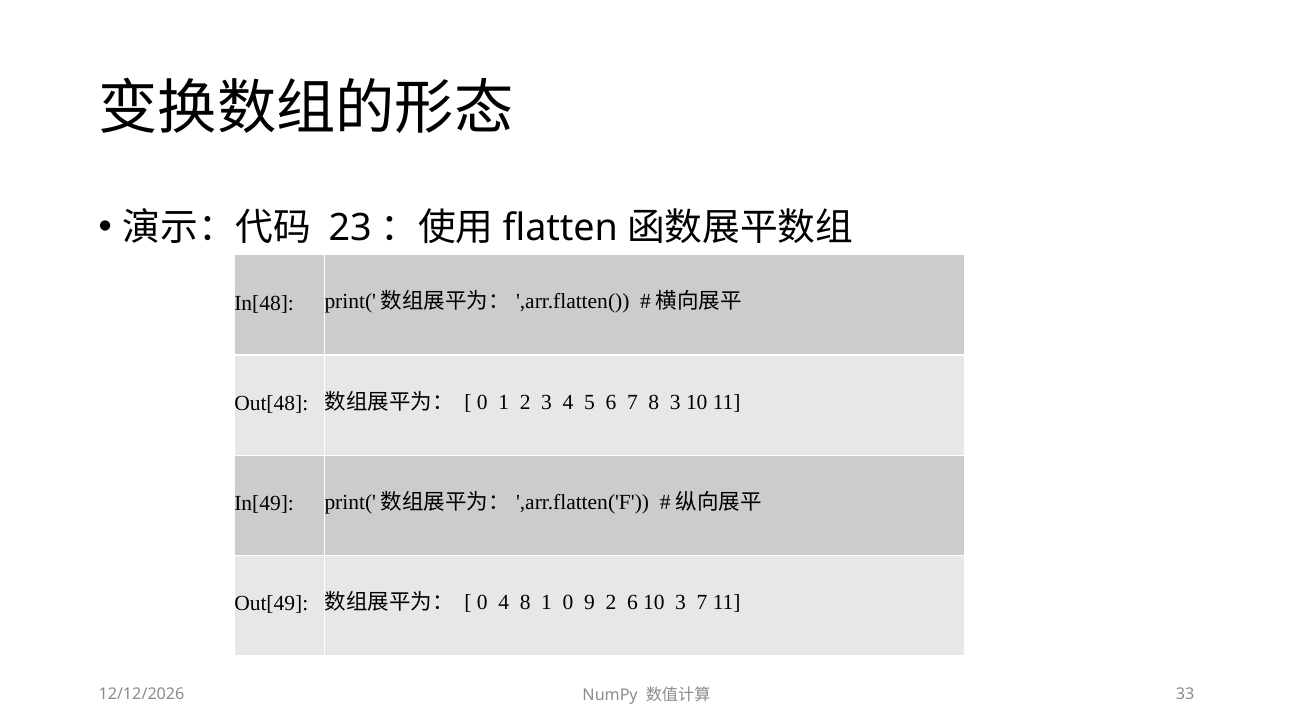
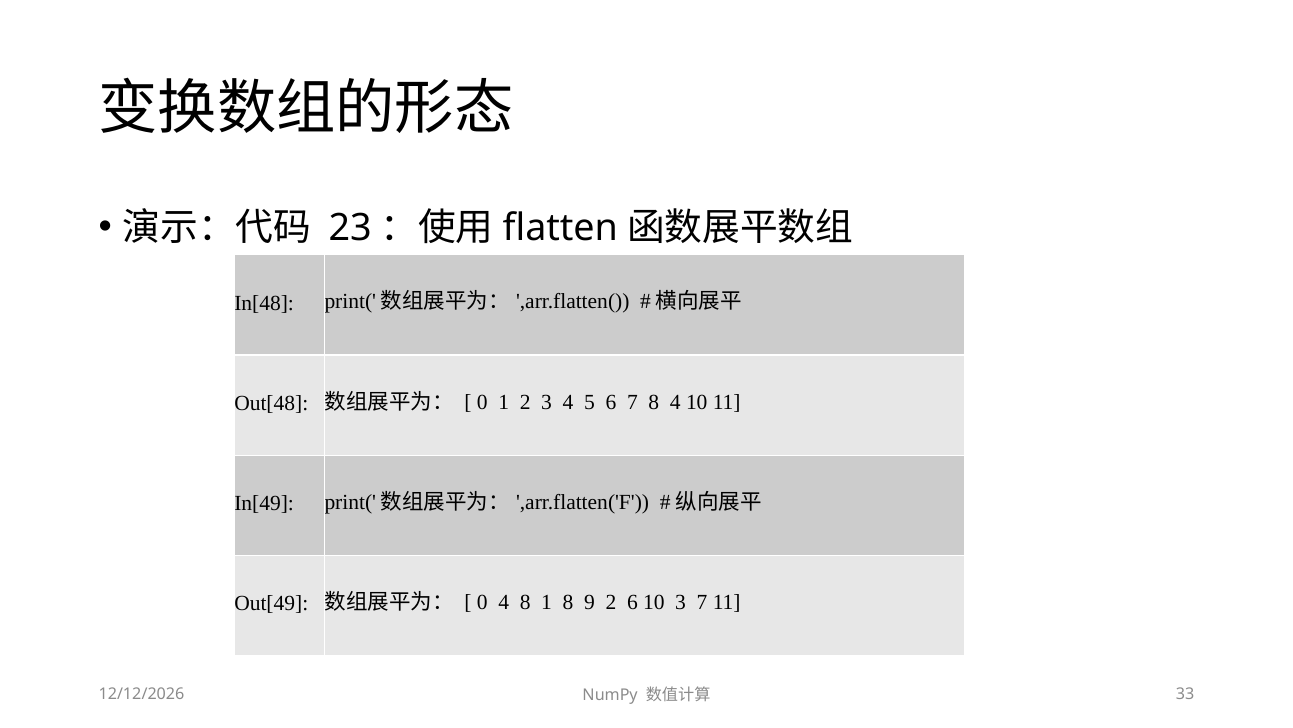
8 3: 3 -> 4 (675, 402)
1 0: 0 -> 8 (568, 602)
